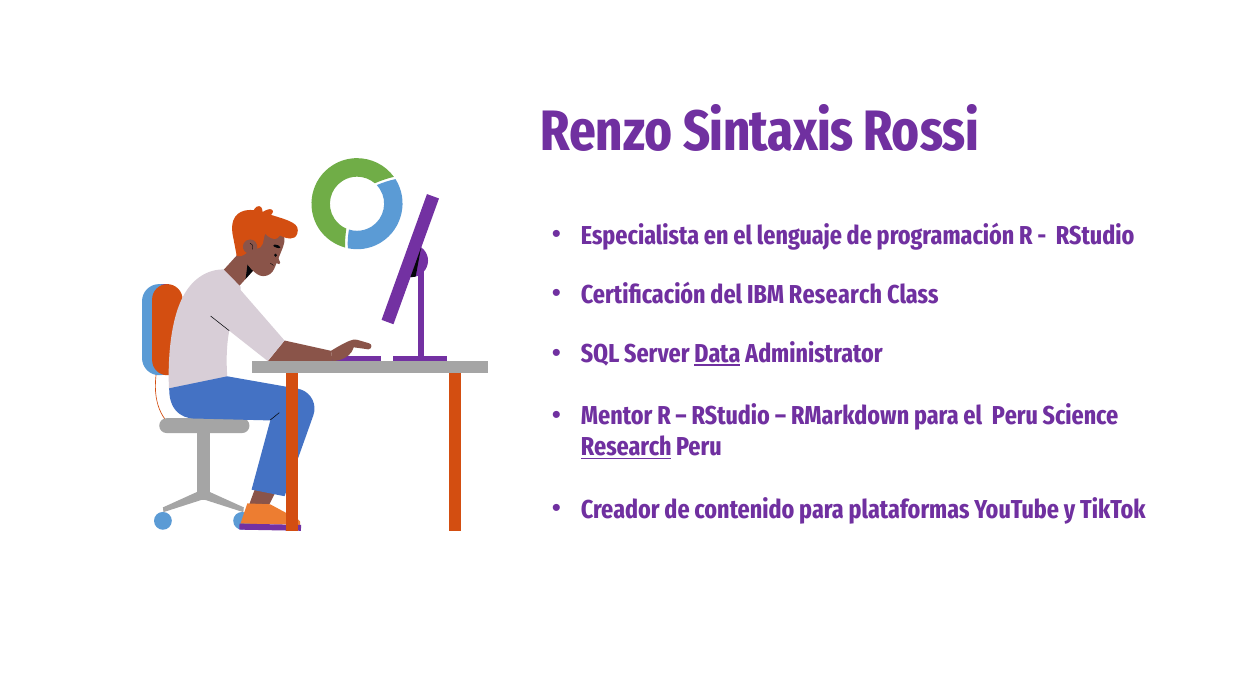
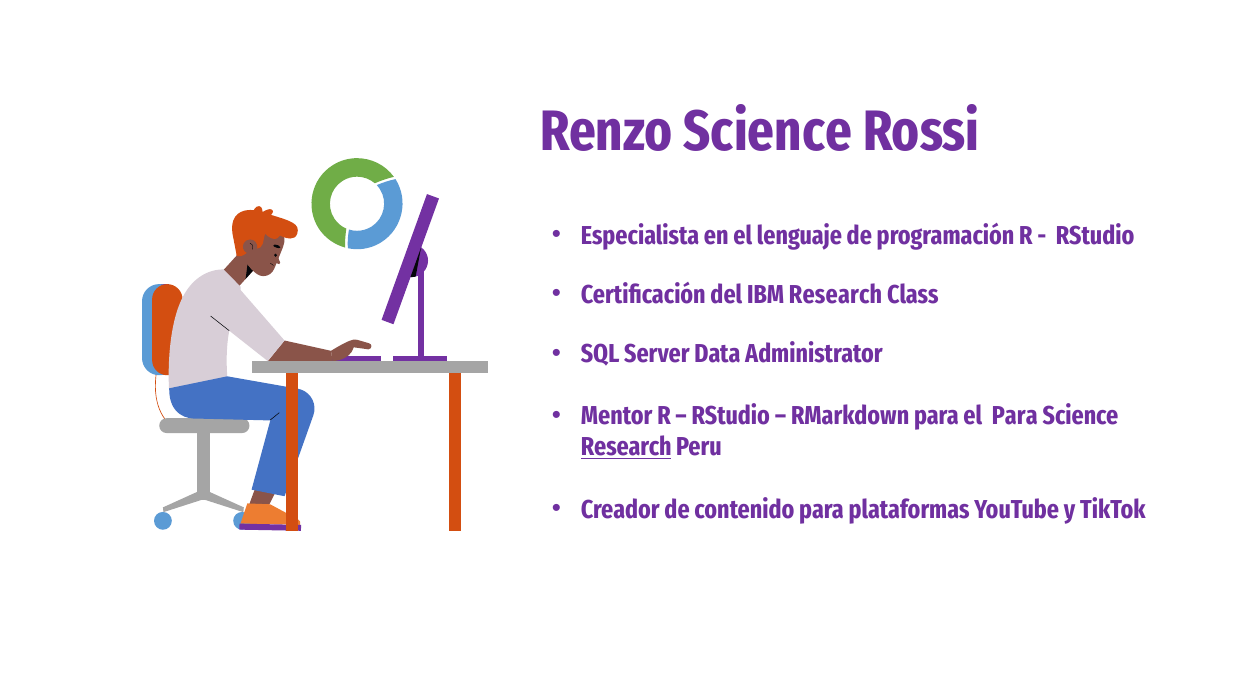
Renzo Sintaxis: Sintaxis -> Science (768, 132)
Data underline: present -> none (717, 354)
el Peru: Peru -> Para (1015, 416)
